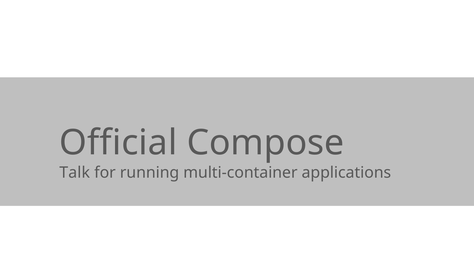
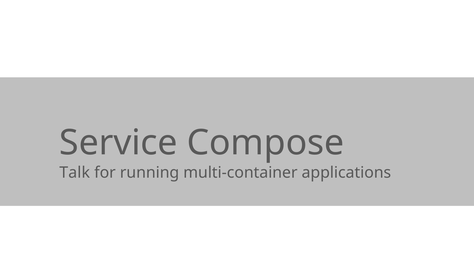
Official: Official -> Service (118, 143)
